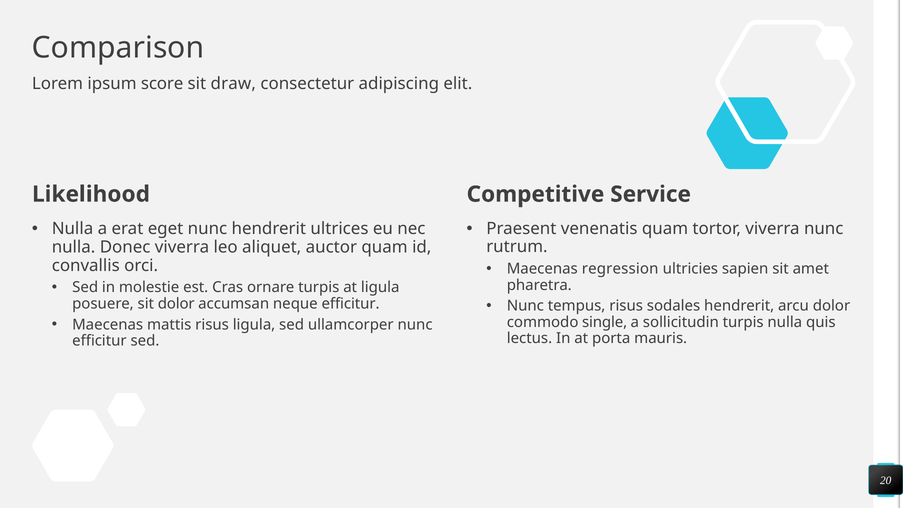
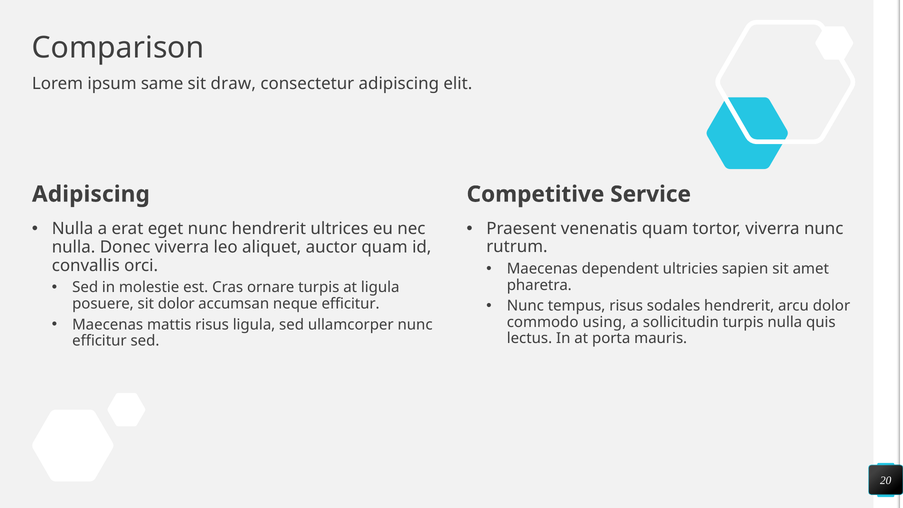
score: score -> same (162, 84)
Likelihood: Likelihood -> Adipiscing (91, 194)
regression: regression -> dependent (620, 269)
single: single -> using (604, 322)
